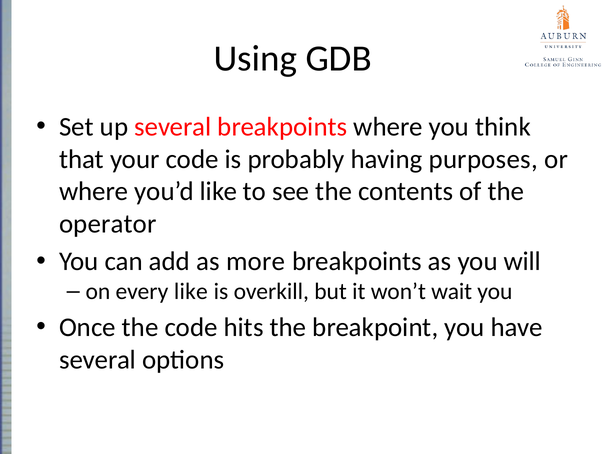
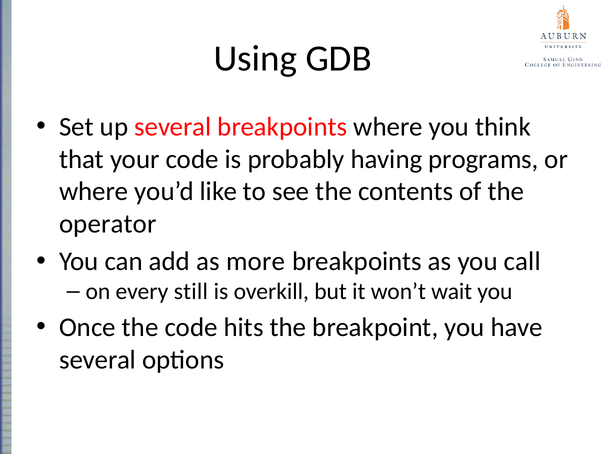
purposes: purposes -> programs (483, 159)
will: will -> call (522, 262)
every like: like -> still (191, 292)
